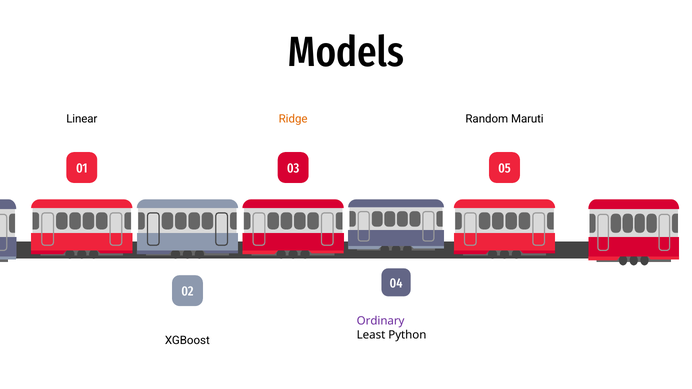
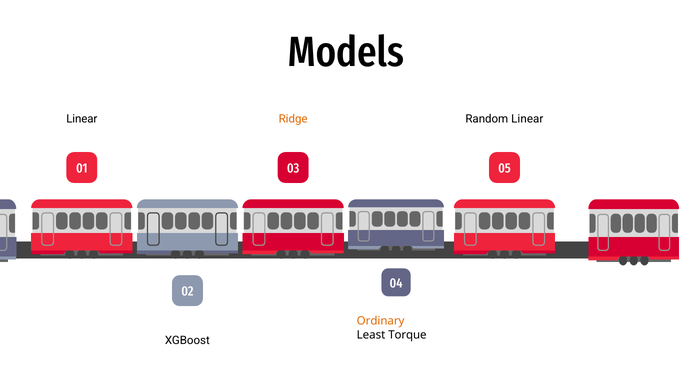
Random Maruti: Maruti -> Linear (527, 119)
Ordinary colour: purple -> orange (381, 321)
Python: Python -> Torque (407, 335)
